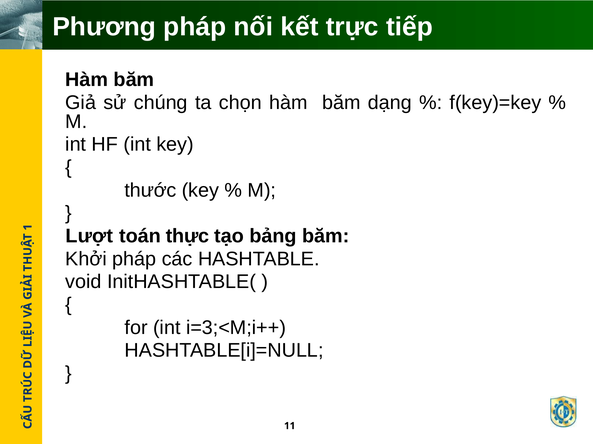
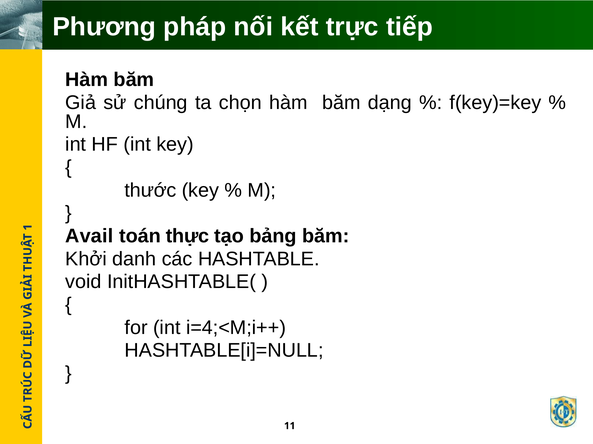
Lượt: Lượt -> Avail (89, 236)
Khởi pháp: pháp -> danh (134, 259)
i=3;<M;i++: i=3;<M;i++ -> i=4;<M;i++ (236, 328)
